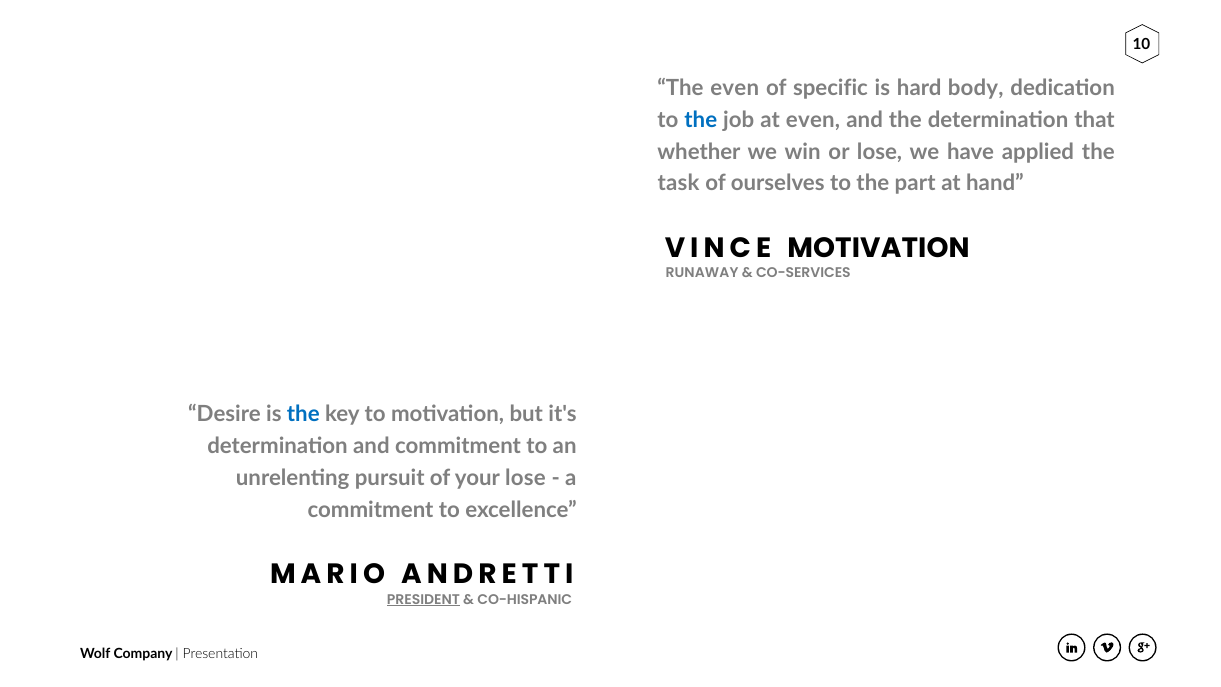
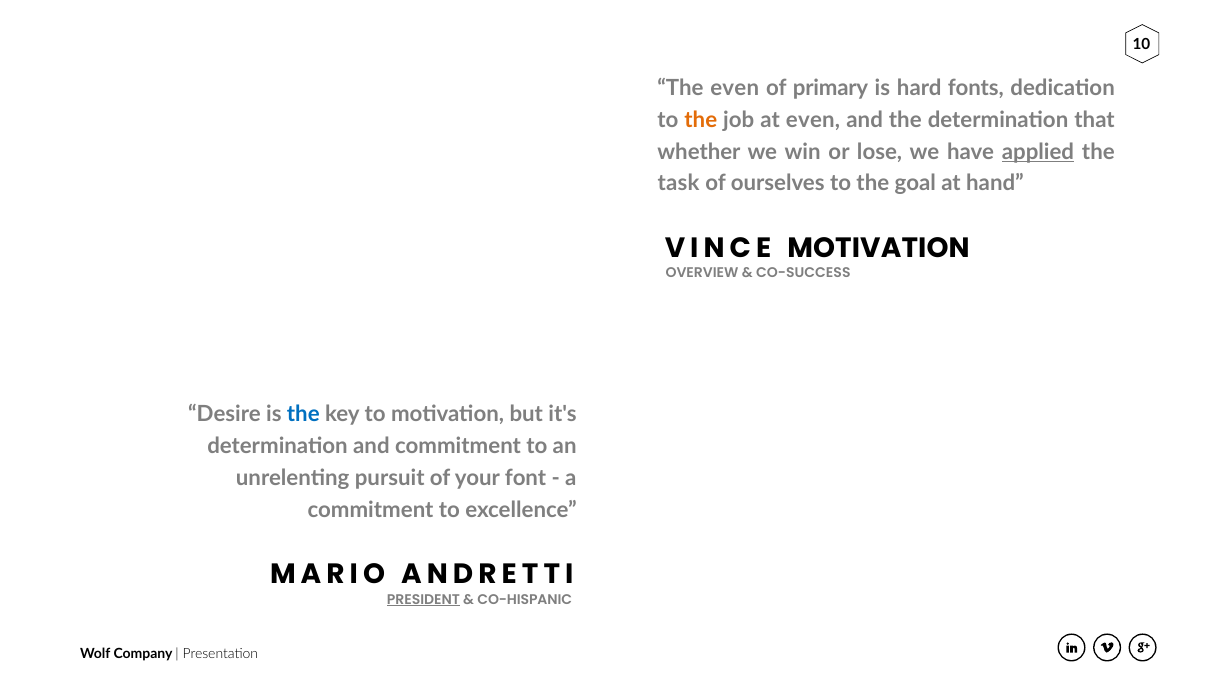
specific: specific -> primary (831, 88)
body: body -> fonts (976, 88)
the colour: blue -> orange (701, 120)
applied underline: none -> present (1038, 152)
part: part -> goal (915, 183)
RUNAWAY: RUNAWAY -> OVERVIEW (702, 273)
CO-SERVICES: CO-SERVICES -> CO-SUCCESS (803, 273)
your lose: lose -> font (526, 478)
